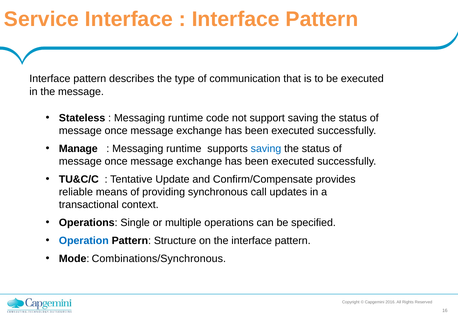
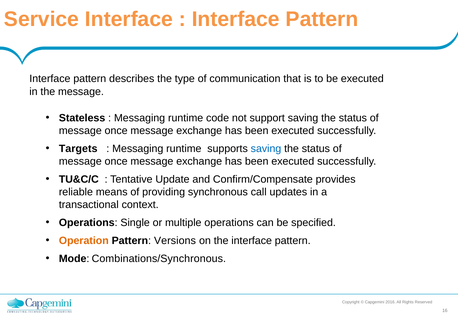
Manage: Manage -> Targets (78, 149)
Operation colour: blue -> orange (84, 241)
Structure: Structure -> Versions (175, 241)
